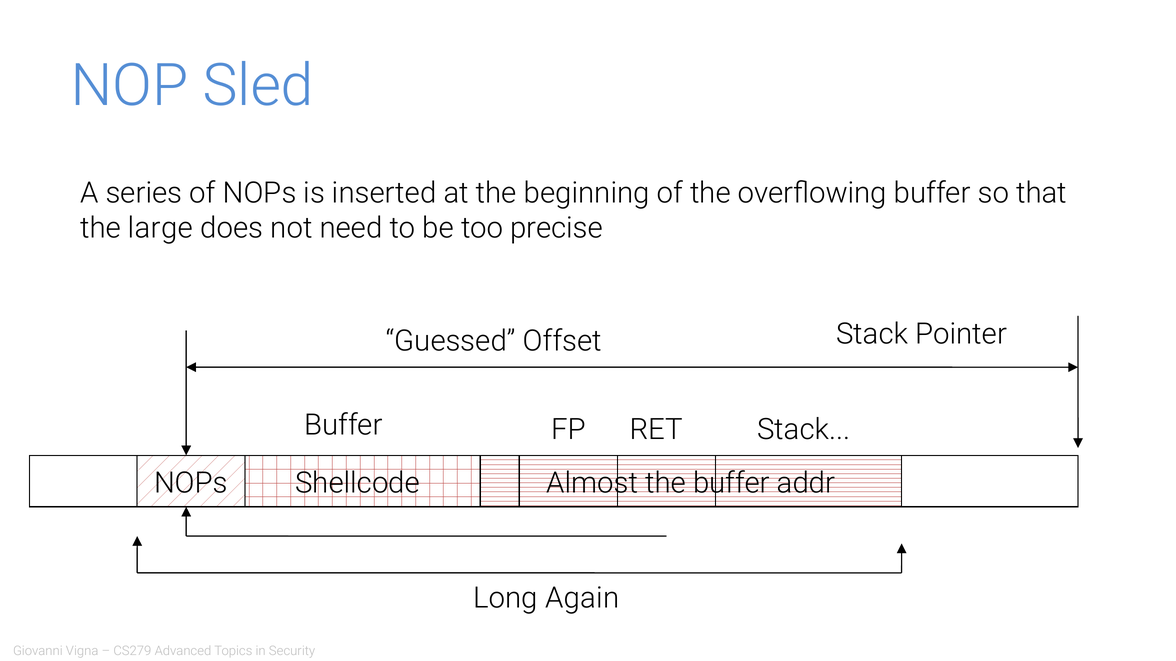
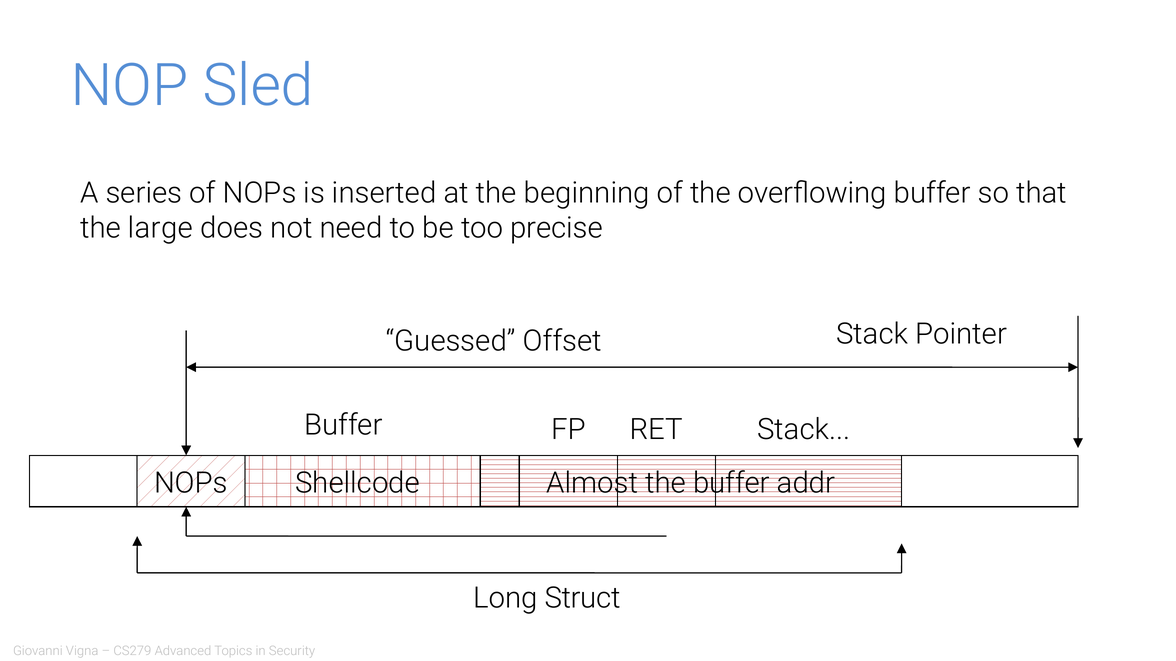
Again: Again -> Struct (583, 599)
